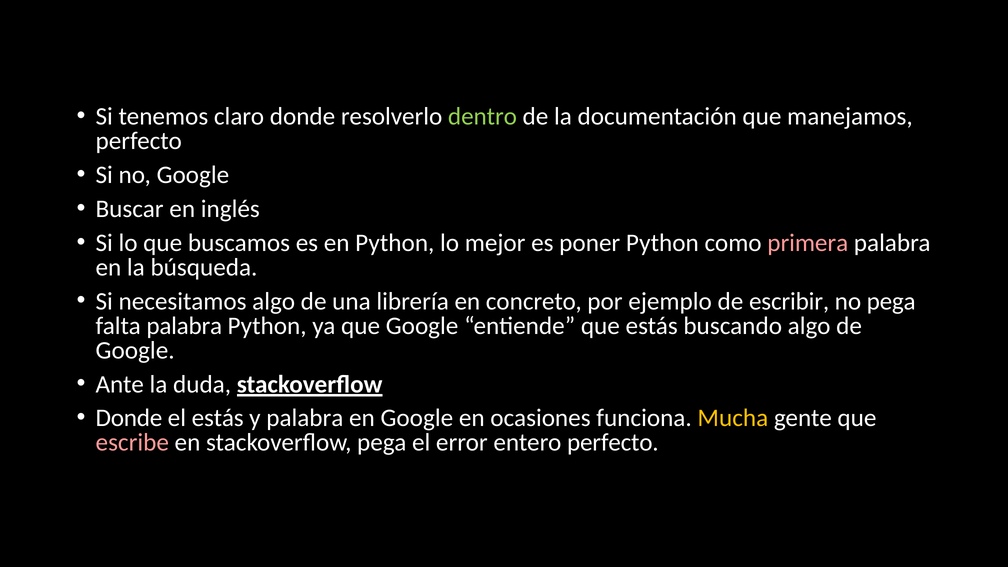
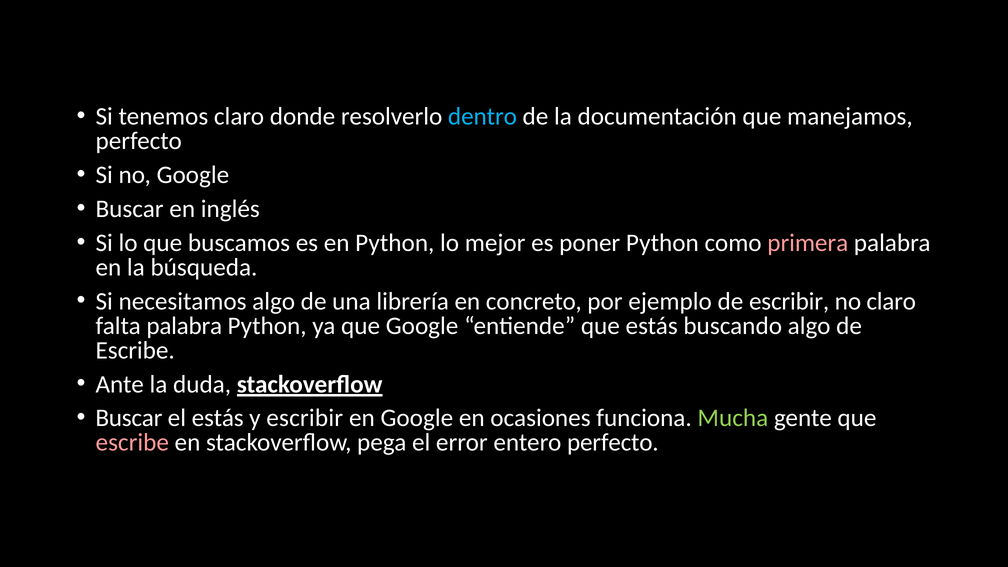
dentro colour: light green -> light blue (483, 117)
no pega: pega -> claro (891, 301)
Google: Google -> Escribe (135, 350)
Donde: Donde -> Buscar (129, 418)
y palabra: palabra -> escribir (305, 418)
Mucha colour: yellow -> light green (733, 418)
